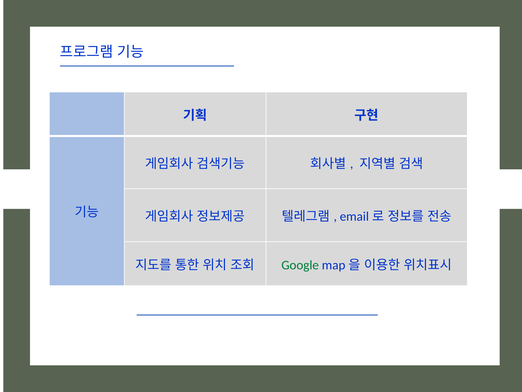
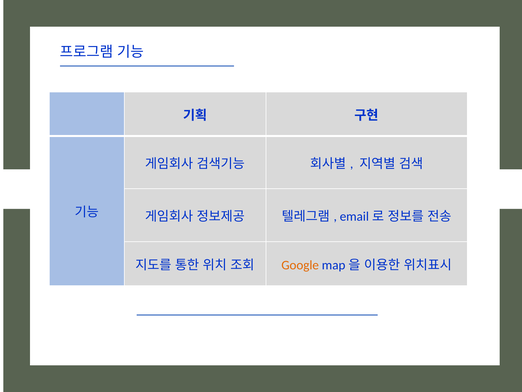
Google colour: green -> orange (300, 265)
